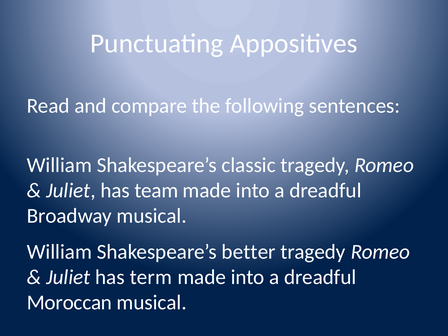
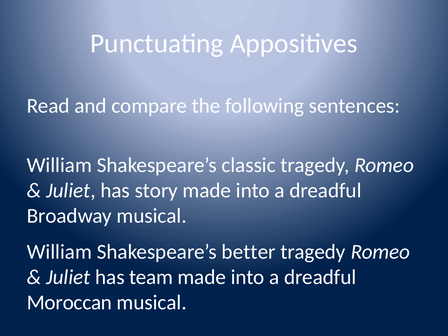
team: team -> story (156, 191)
term: term -> team (151, 277)
